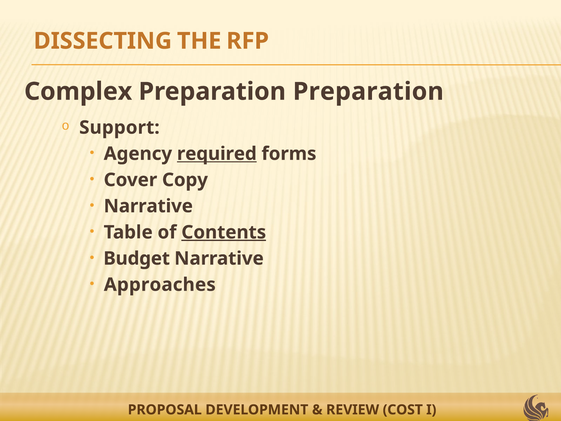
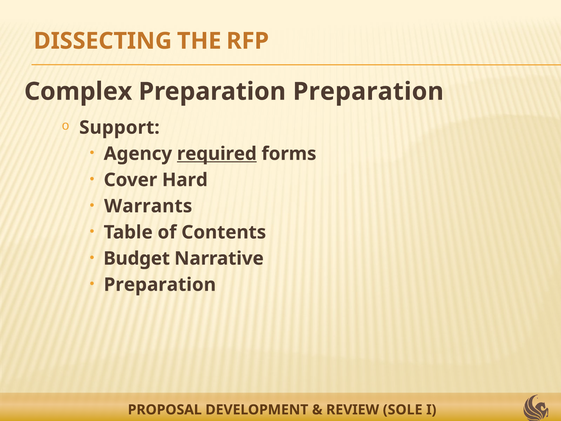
Copy: Copy -> Hard (185, 180)
Narrative: Narrative -> Warrants (148, 206)
Contents underline: present -> none (224, 232)
Approaches: Approaches -> Preparation (160, 285)
COST: COST -> SOLE (403, 410)
